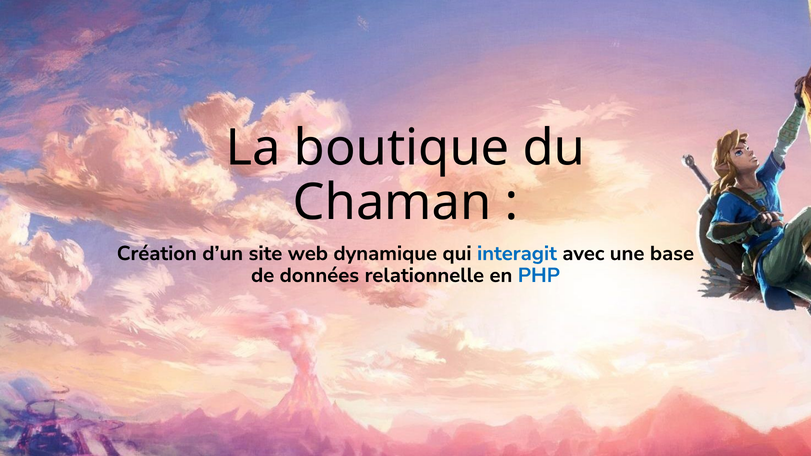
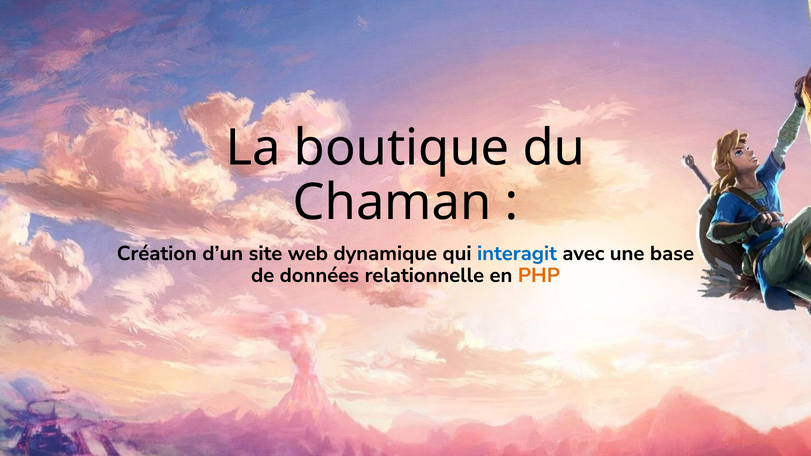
PHP colour: blue -> orange (539, 275)
